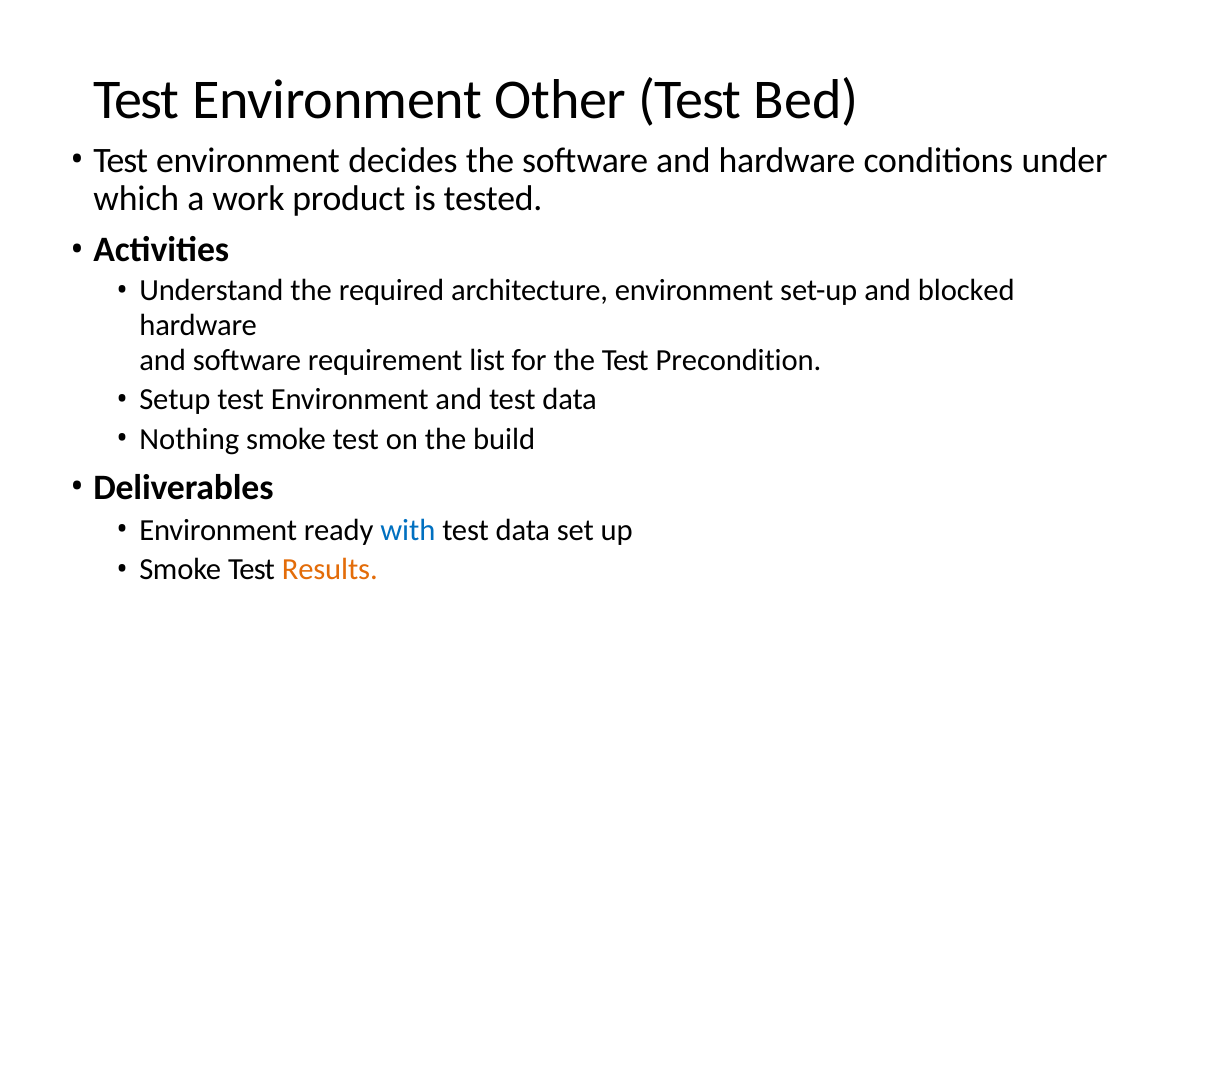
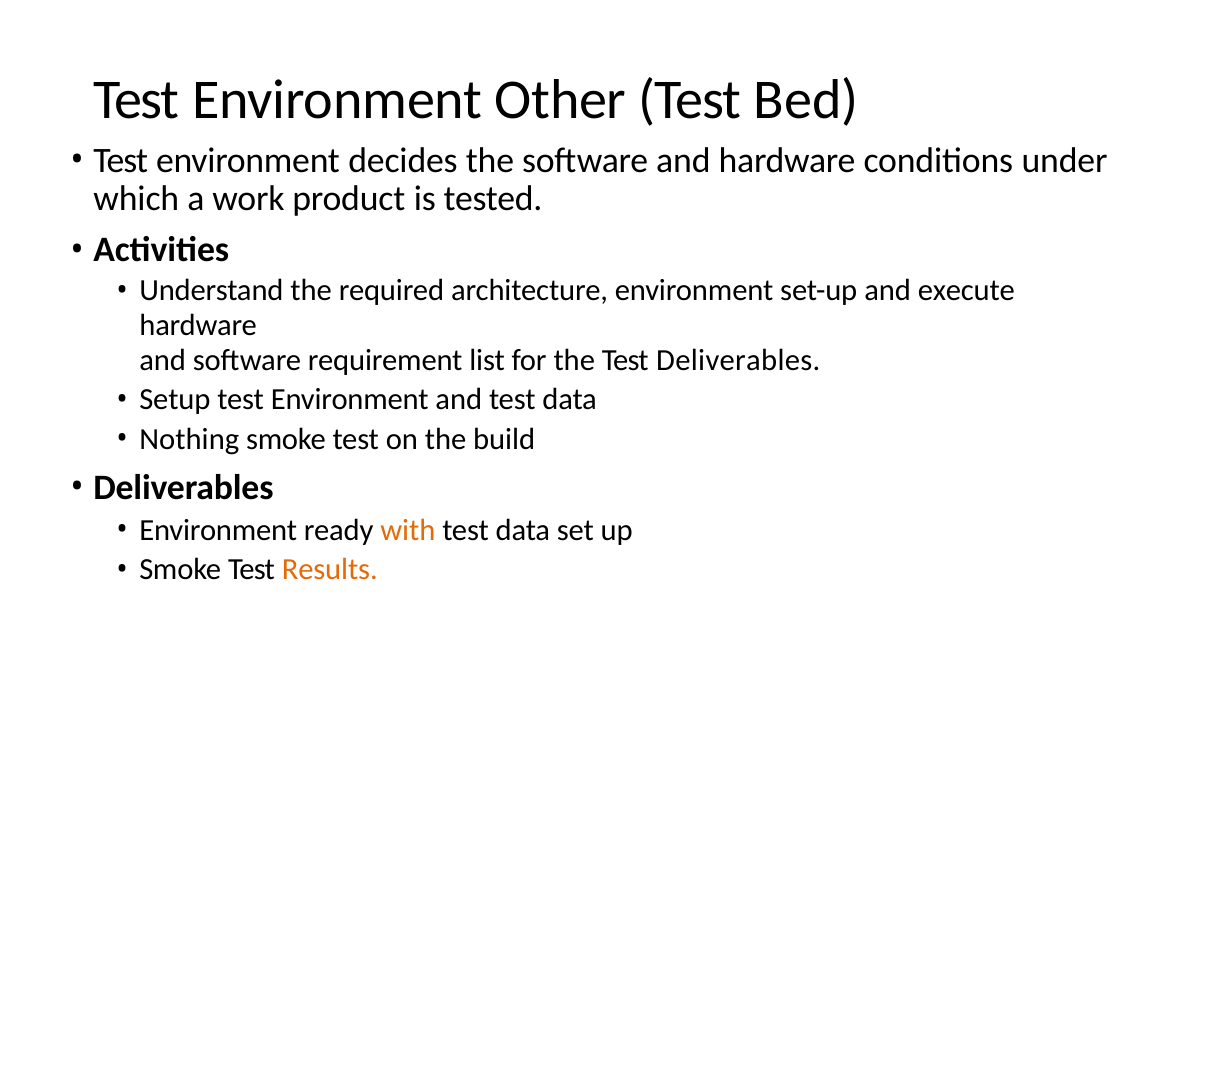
blocked: blocked -> execute (966, 290)
Test Precondition: Precondition -> Deliverables (738, 360)
with colour: blue -> orange (408, 530)
